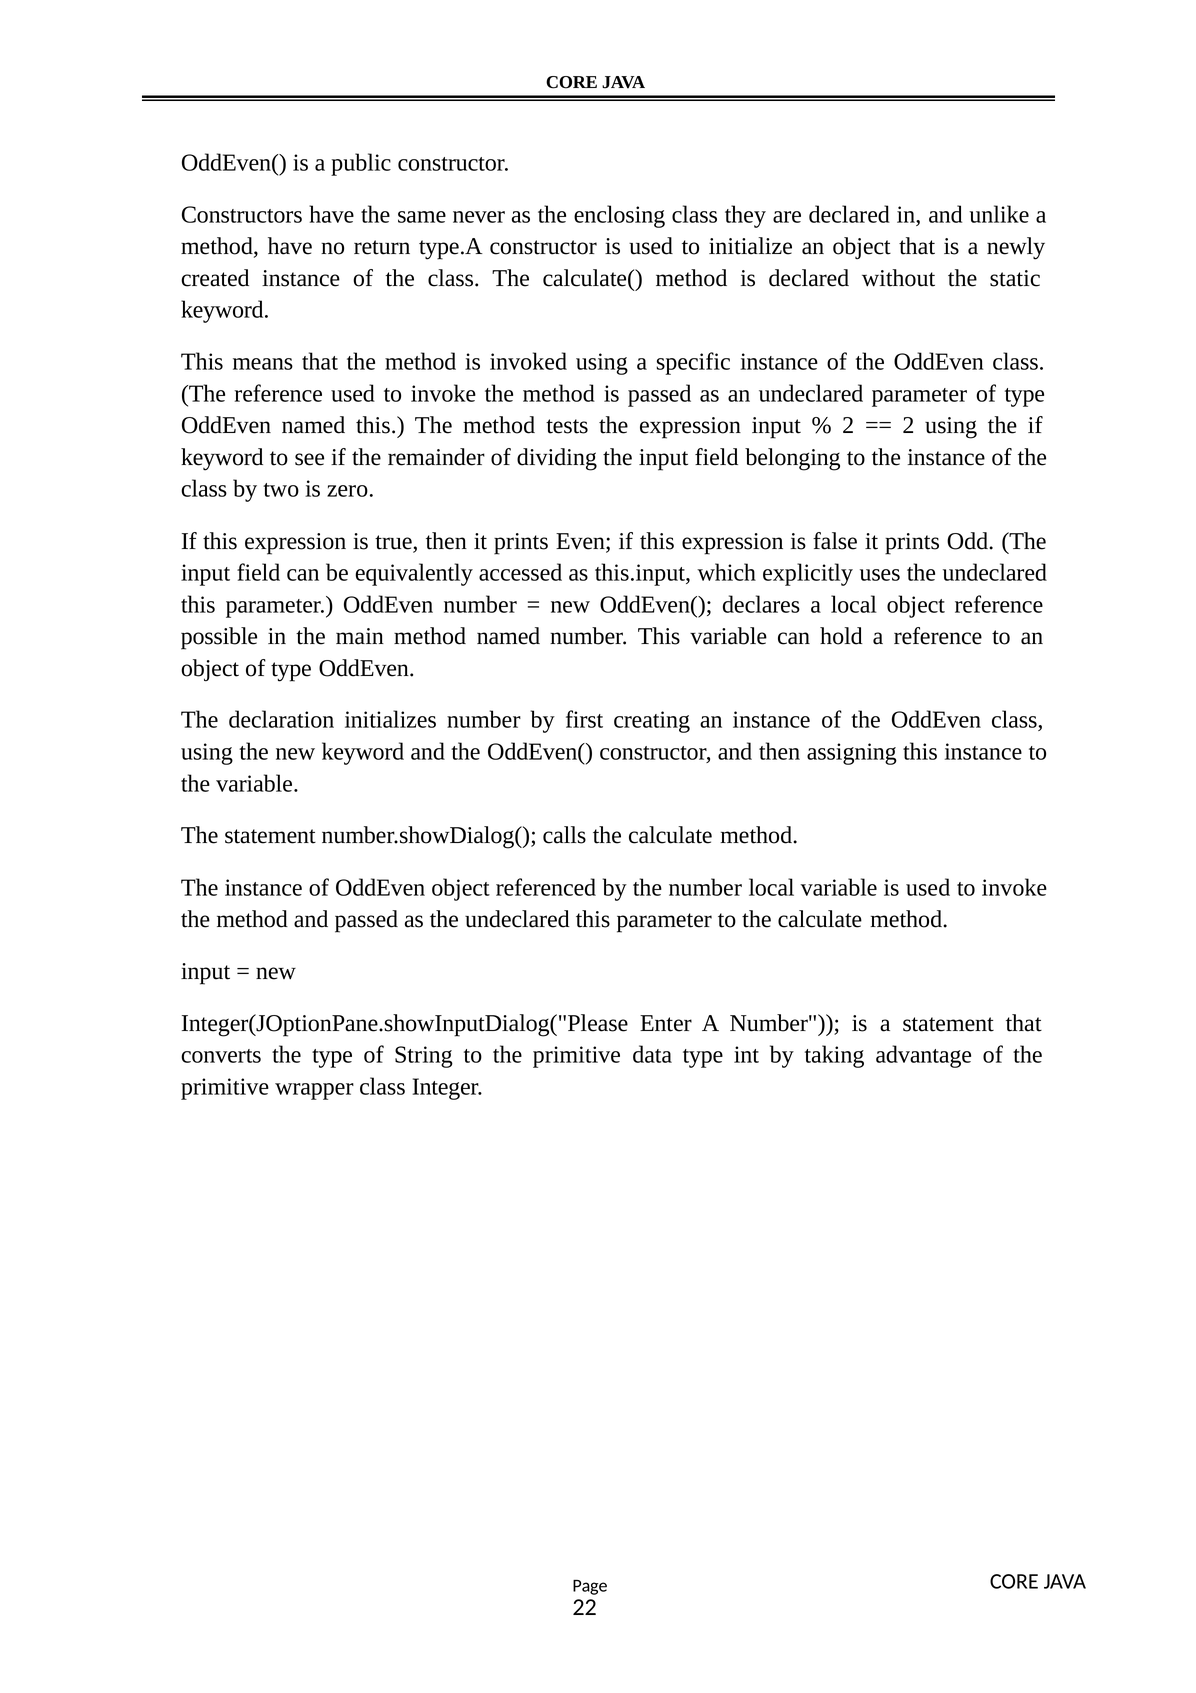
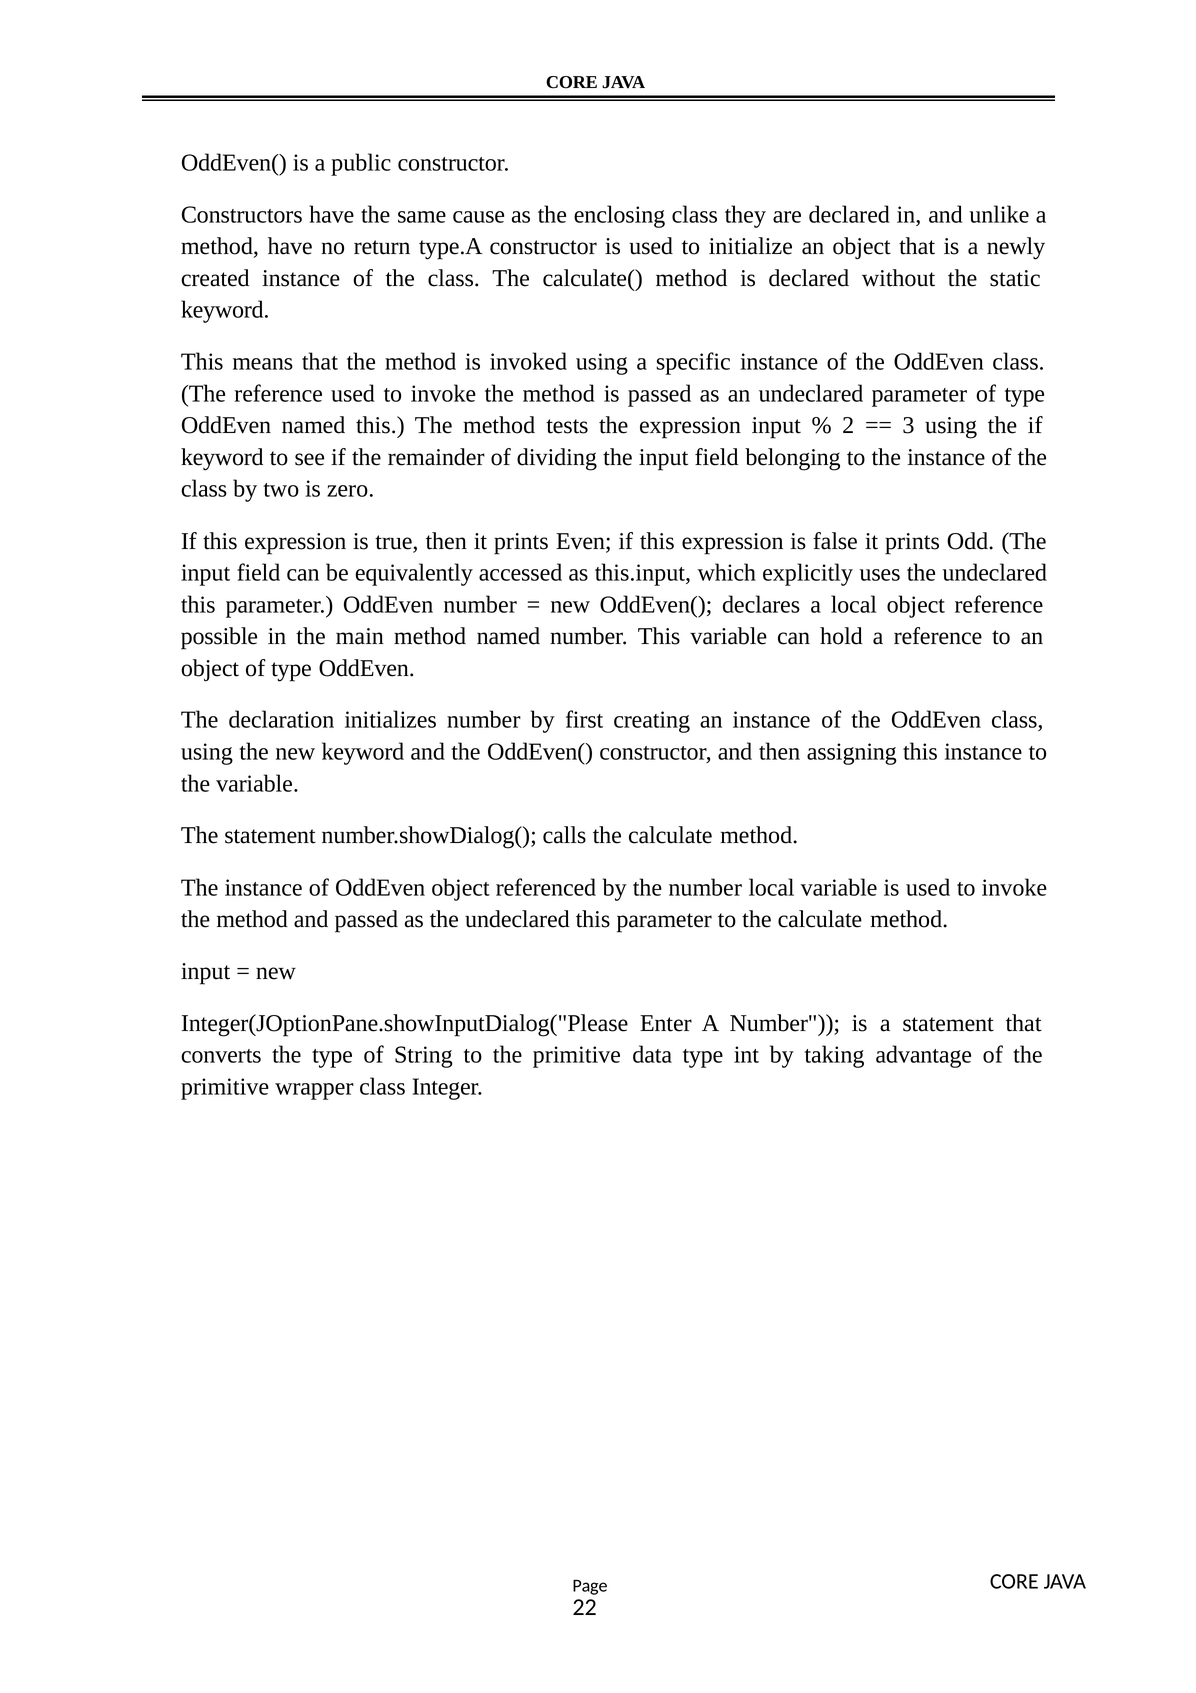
never: never -> cause (479, 214)
2: 2 -> 3 (908, 425)
